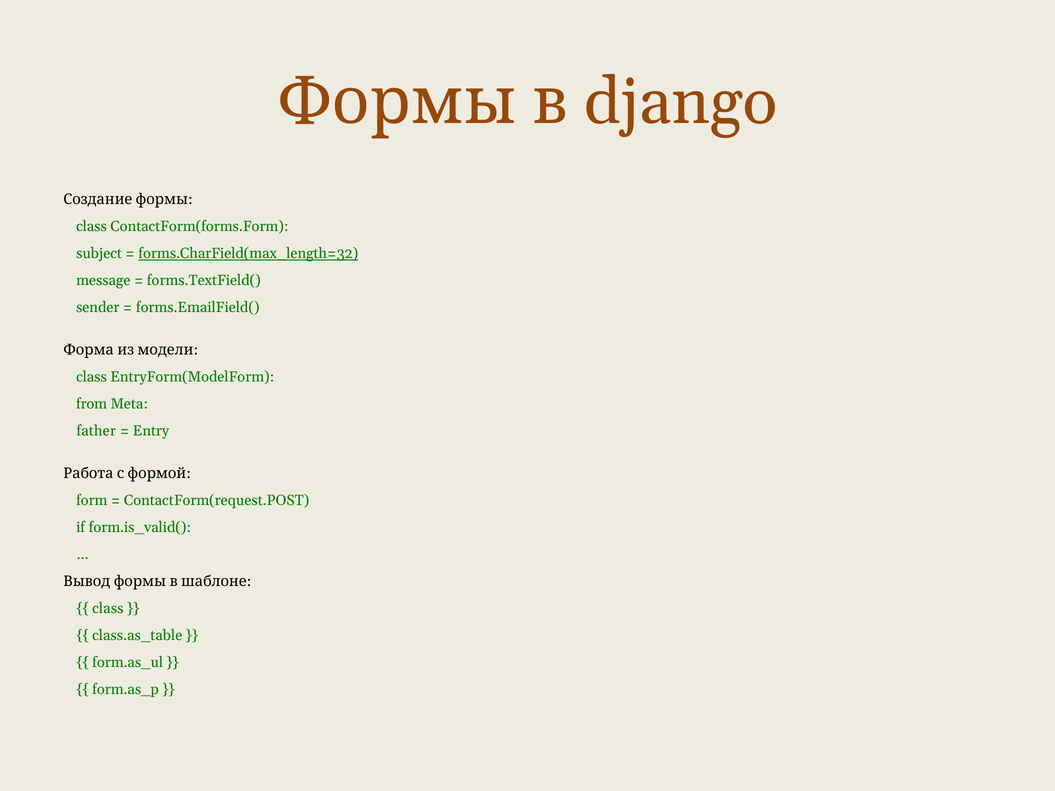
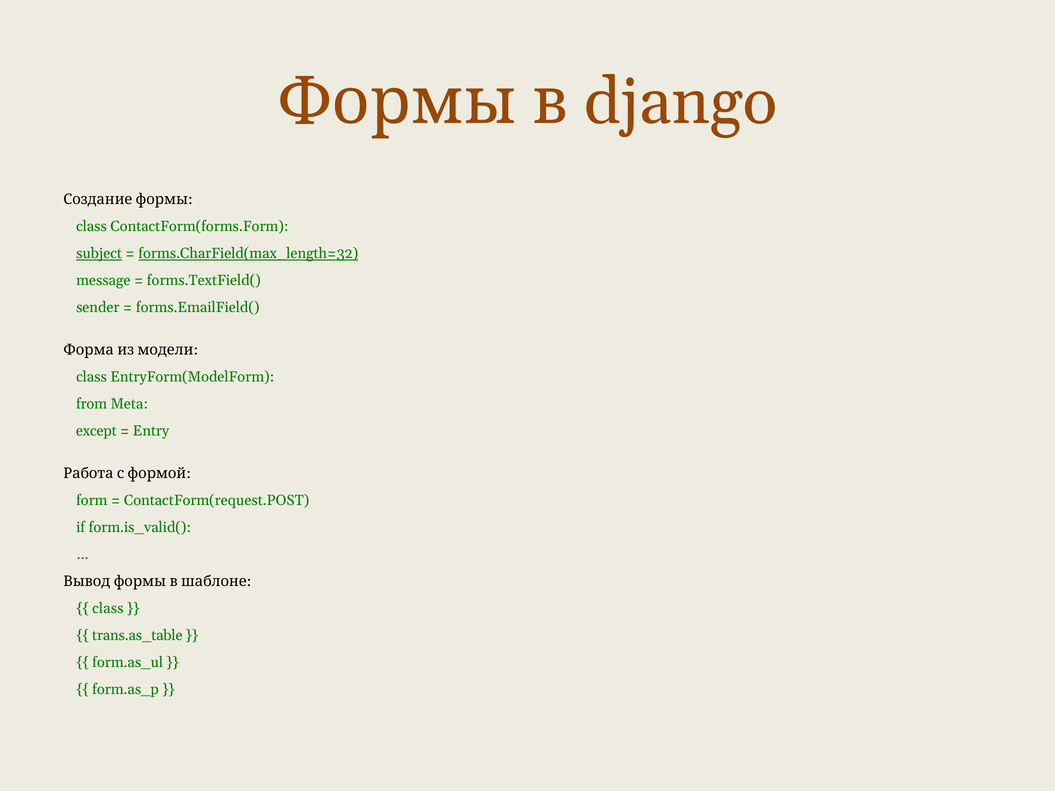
subject underline: none -> present (99, 254)
father: father -> except (96, 431)
class.as_table: class.as_table -> trans.as_table (137, 636)
